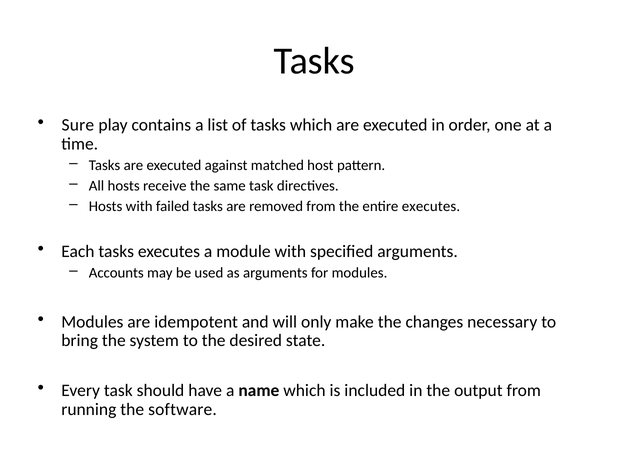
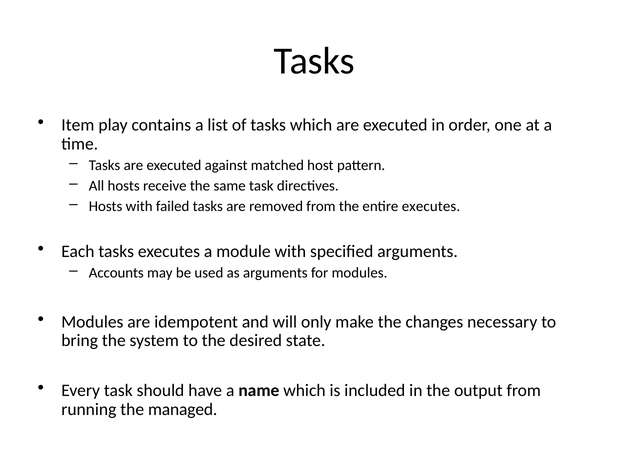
Sure: Sure -> Item (78, 125)
software: software -> managed (183, 409)
